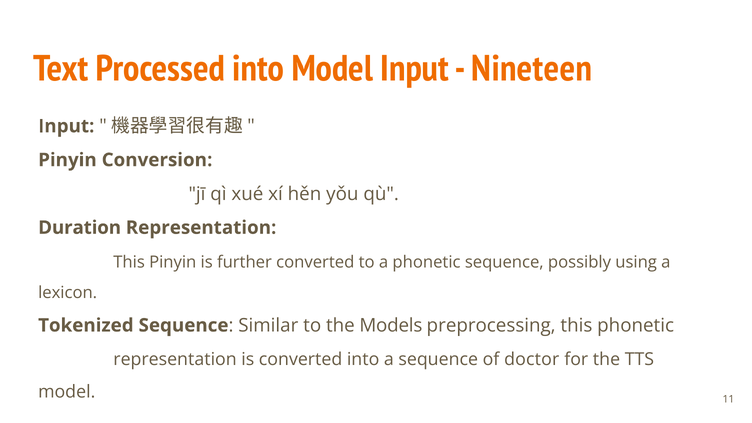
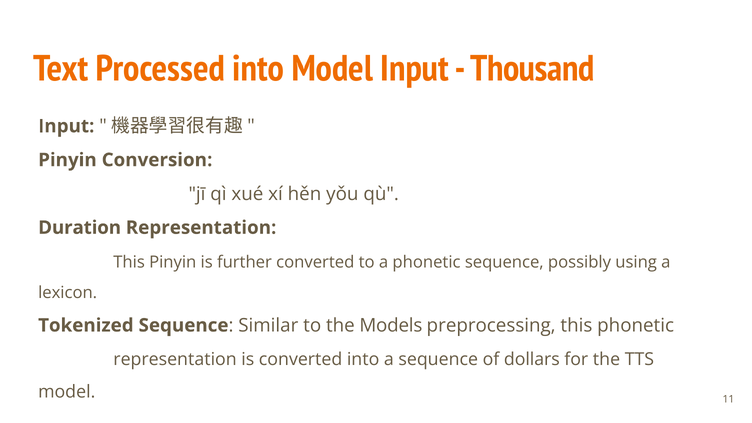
Nineteen: Nineteen -> Thousand (532, 69)
doctor: doctor -> dollars (532, 360)
